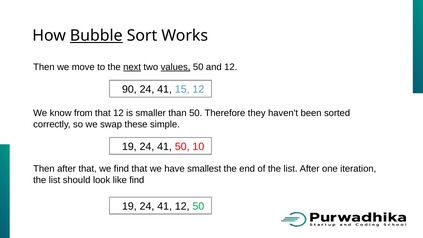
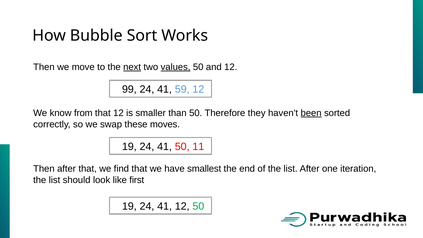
Bubble underline: present -> none (96, 36)
90: 90 -> 99 (129, 89)
15: 15 -> 59 (182, 89)
been underline: none -> present (311, 113)
simple: simple -> moves (165, 124)
10: 10 -> 11 (198, 147)
like find: find -> first (137, 180)
